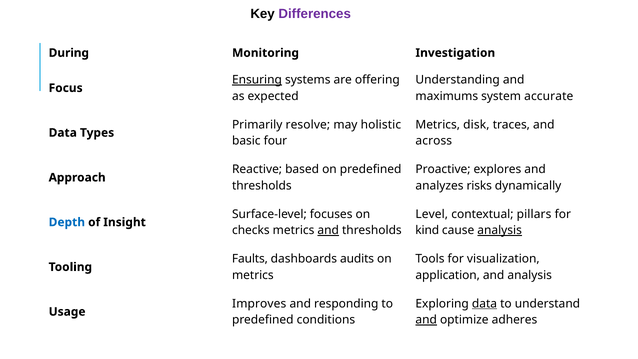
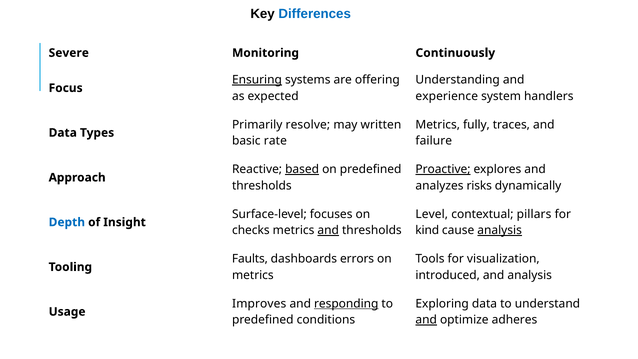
Differences colour: purple -> blue (315, 14)
During: During -> Severe (69, 53)
Investigation: Investigation -> Continuously (455, 53)
maximums: maximums -> experience (447, 96)
accurate: accurate -> handlers (549, 96)
holistic: holistic -> written (381, 125)
disk: disk -> fully (476, 125)
four: four -> rate (275, 141)
across: across -> failure (434, 141)
based underline: none -> present (302, 169)
Proactive underline: none -> present (443, 169)
audits: audits -> errors (357, 259)
application: application -> introduced (448, 275)
responding underline: none -> present (346, 303)
data underline: present -> none (484, 303)
